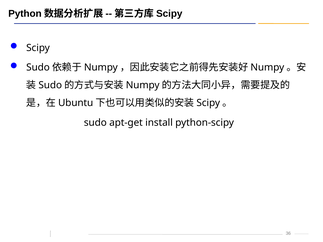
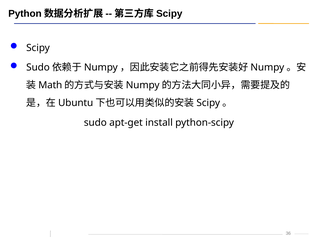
Sudo: Sudo -> Math (50, 85)
